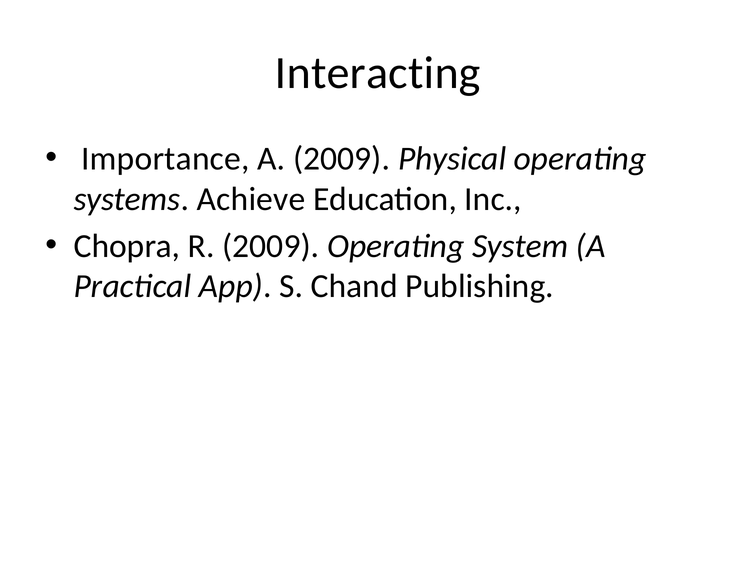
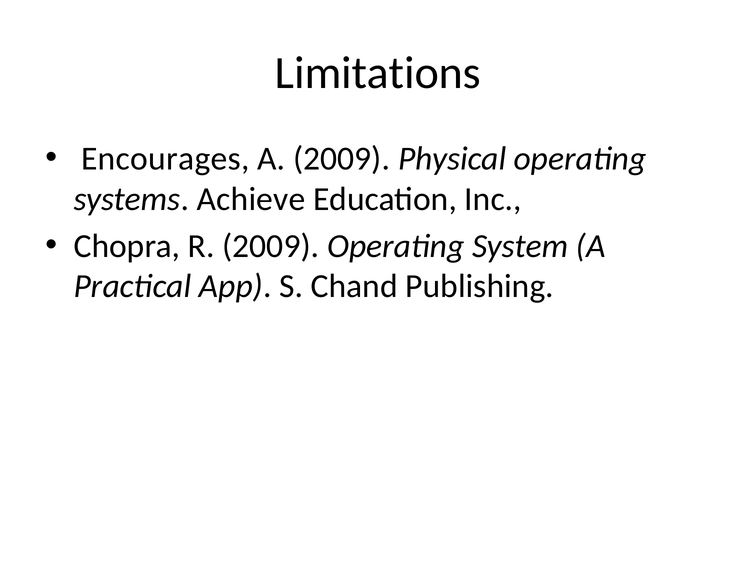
Interacting: Interacting -> Limitations (378, 73)
Importance: Importance -> Encourages (165, 159)
